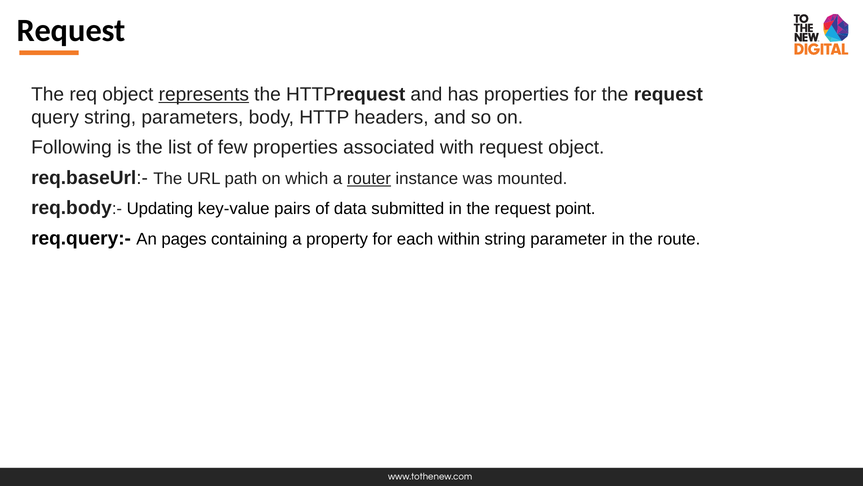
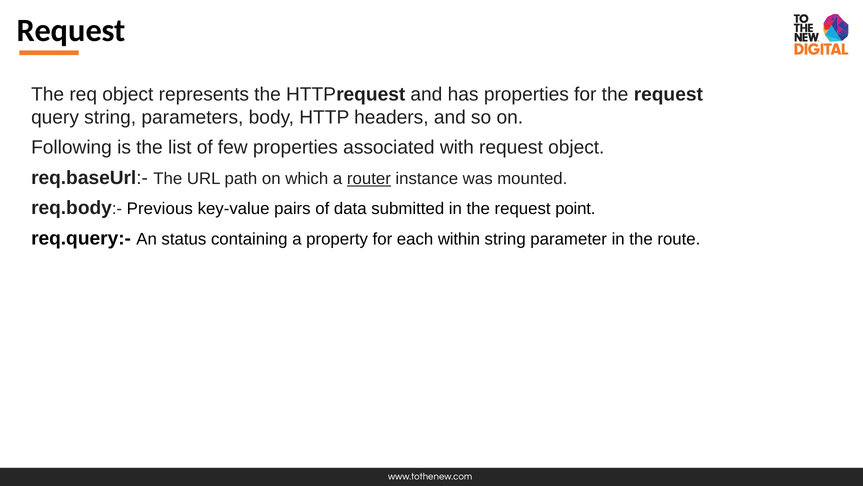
represents underline: present -> none (204, 94)
Updating: Updating -> Previous (160, 209)
pages: pages -> status (184, 239)
